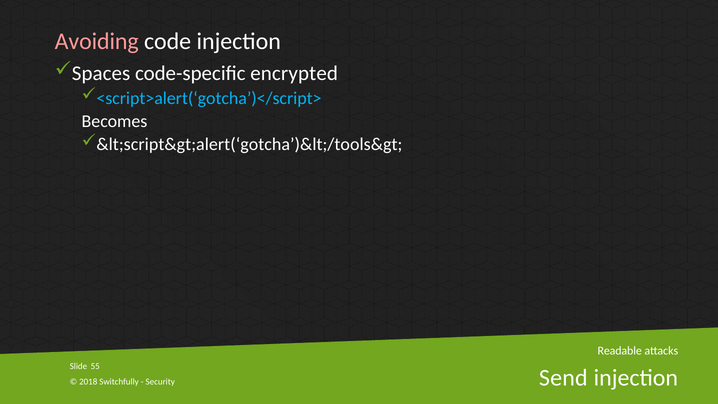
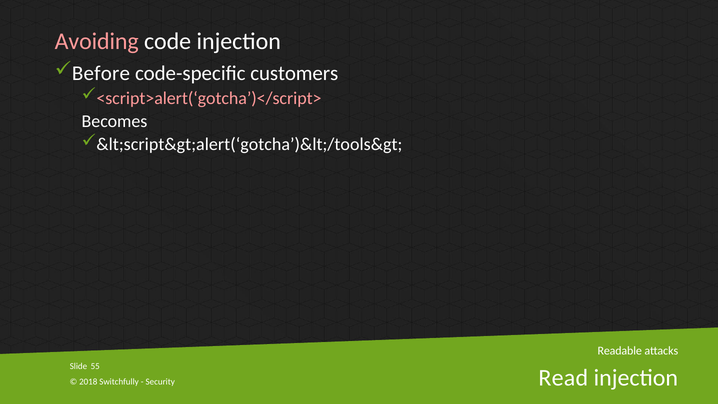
Spaces: Spaces -> Before (101, 73)
encrypted: encrypted -> customers (294, 73)
<script>alert(‘gotcha’)</script> colour: light blue -> pink (209, 98)
Send: Send -> Read (563, 378)
